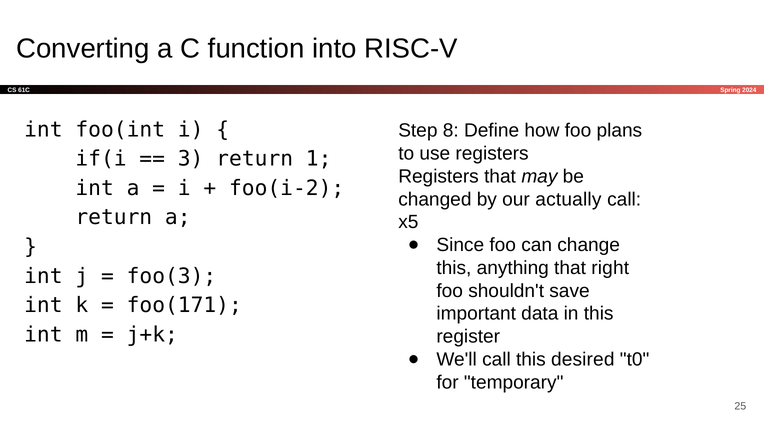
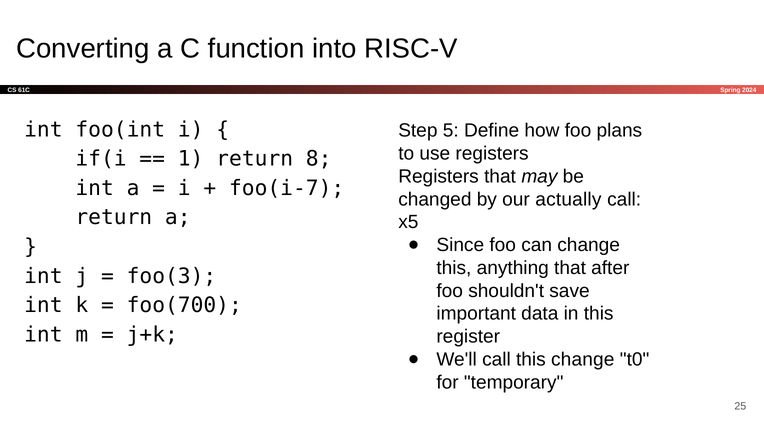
8: 8 -> 5 (451, 131)
3: 3 -> 1 (191, 159)
1: 1 -> 8 (319, 159)
foo(i-2: foo(i-2 -> foo(i-7 (287, 189)
right: right -> after (610, 268)
foo(171: foo(171 -> foo(700 (184, 306)
this desired: desired -> change (583, 360)
